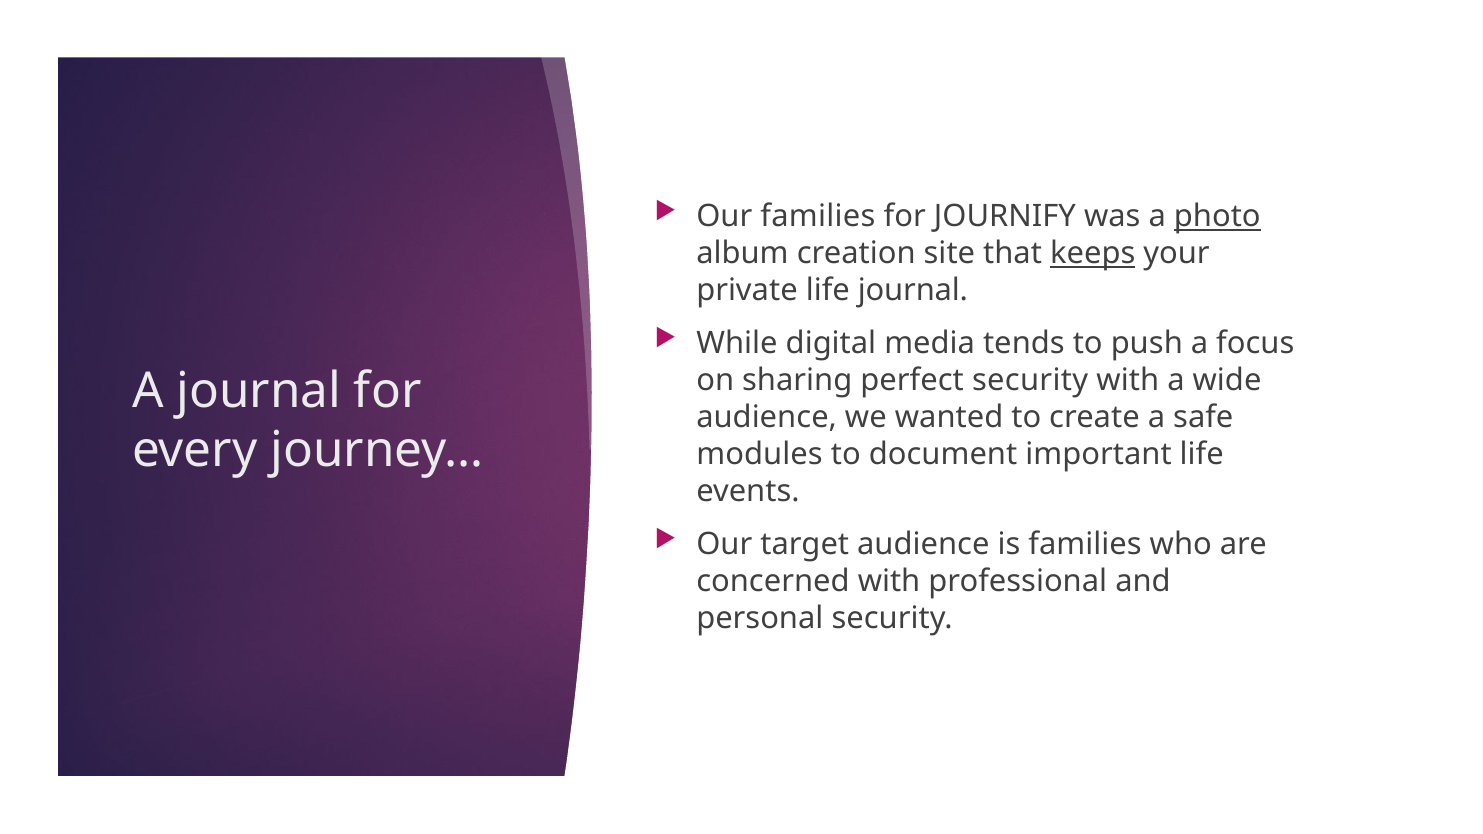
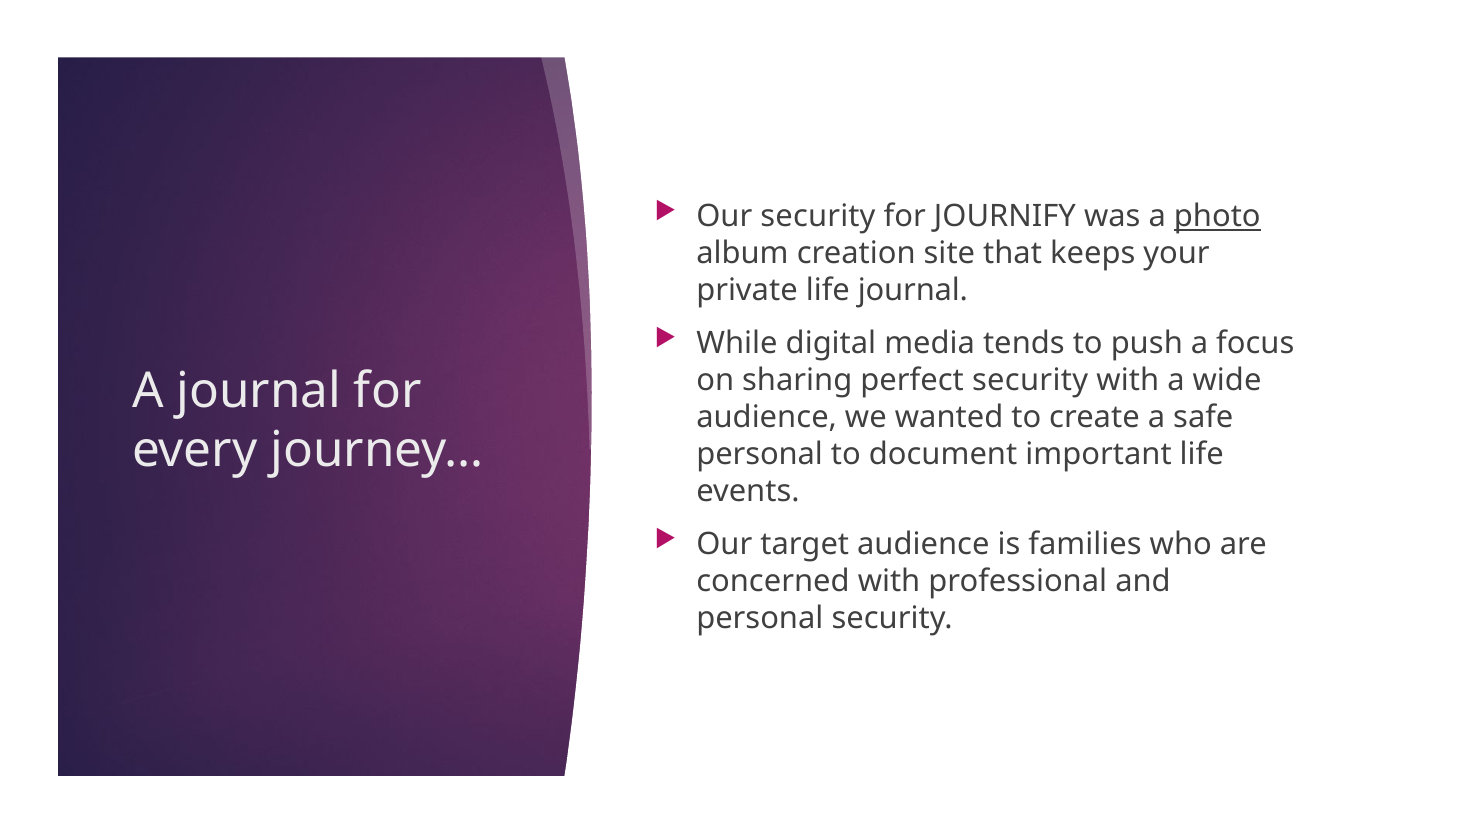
Our families: families -> security (818, 216)
keeps underline: present -> none (1093, 253)
modules: modules -> personal (760, 455)
